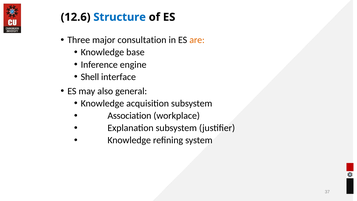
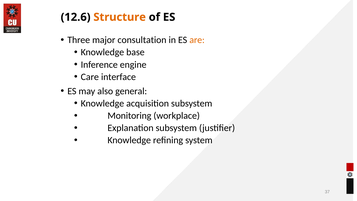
Structure colour: blue -> orange (120, 17)
Shell: Shell -> Care (90, 77)
Association: Association -> Monitoring (129, 116)
